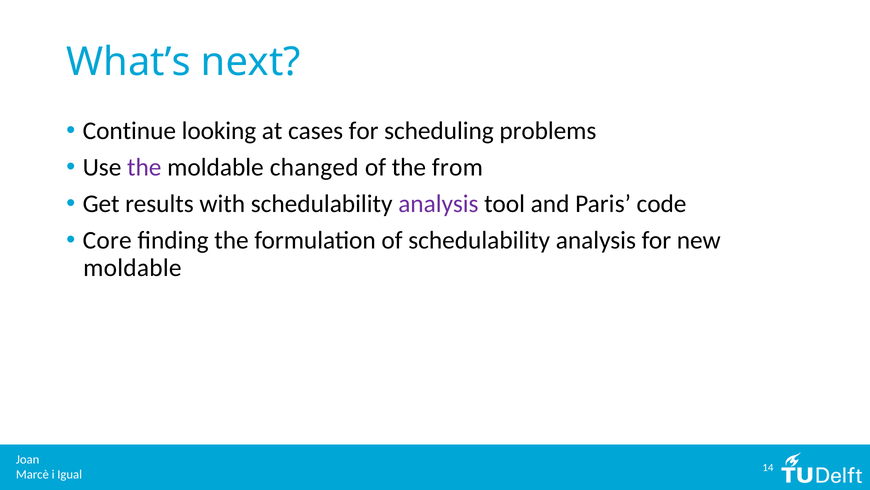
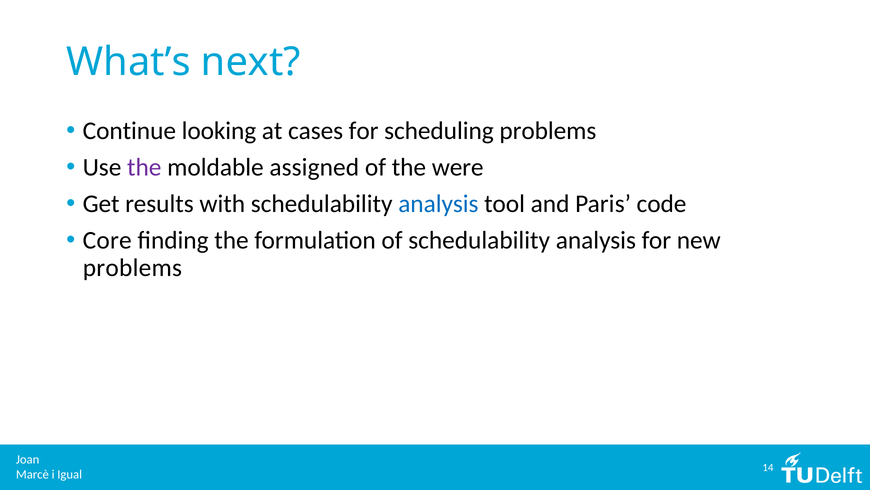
changed: changed -> assigned (314, 167)
from: from -> were (458, 167)
analysis colour: purple -> blue (438, 204)
moldable: moldable -> problems (132, 268)
